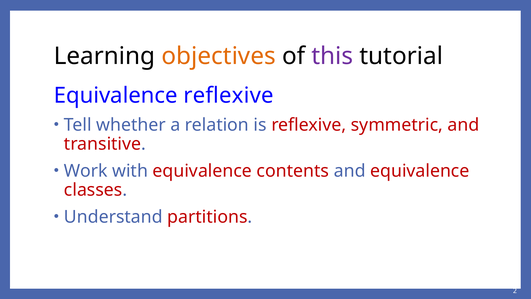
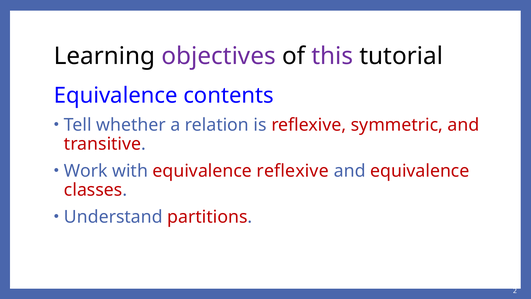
objectives colour: orange -> purple (219, 56)
Equivalence reflexive: reflexive -> contents (229, 96)
equivalence contents: contents -> reflexive (293, 171)
